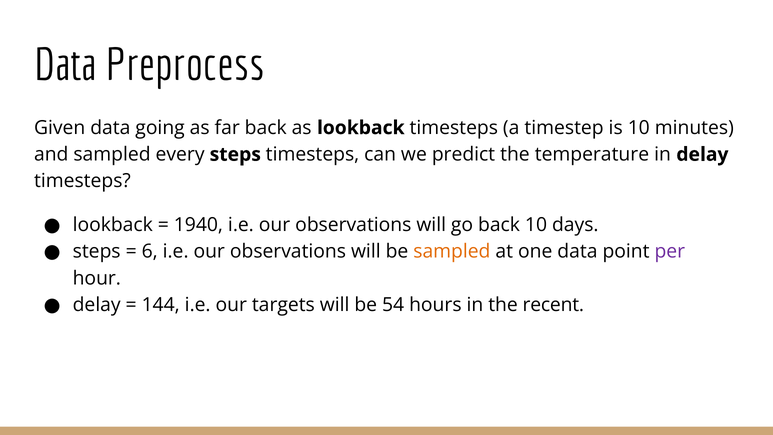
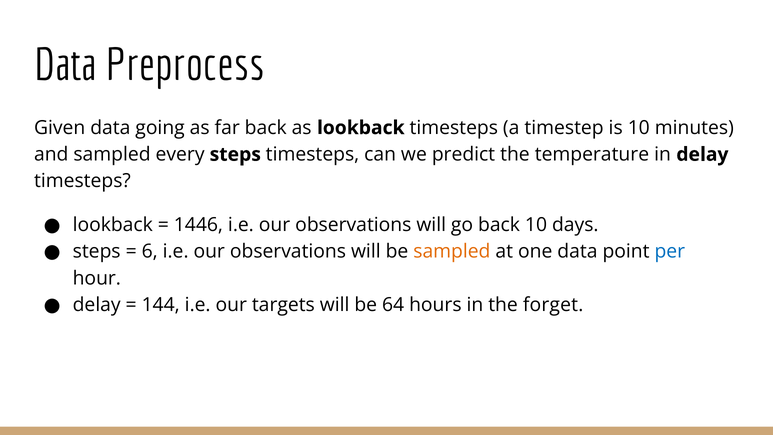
1940: 1940 -> 1446 (198, 225)
per colour: purple -> blue (670, 252)
54: 54 -> 64 (393, 305)
recent: recent -> forget (553, 305)
